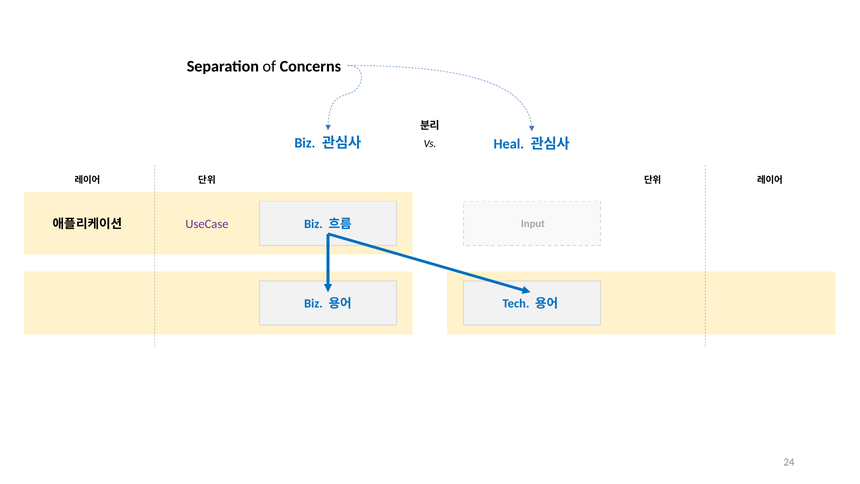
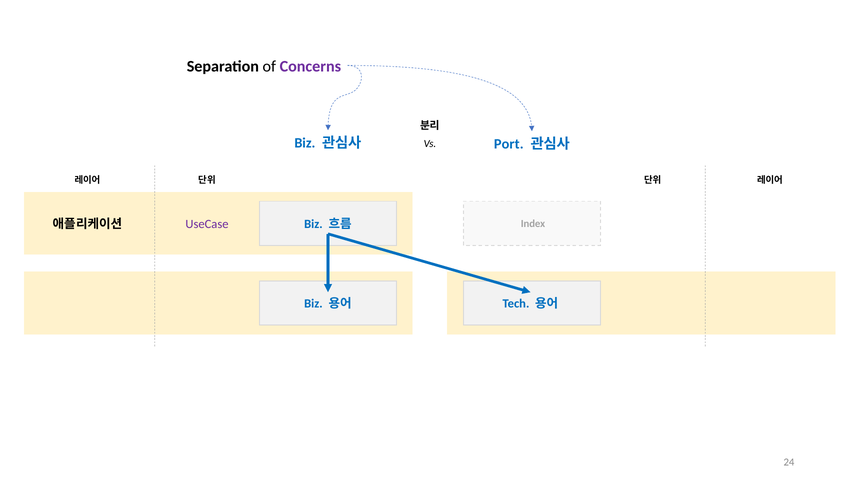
Concerns colour: black -> purple (310, 67)
Heal: Heal -> Port (509, 144)
Input: Input -> Index (533, 224)
